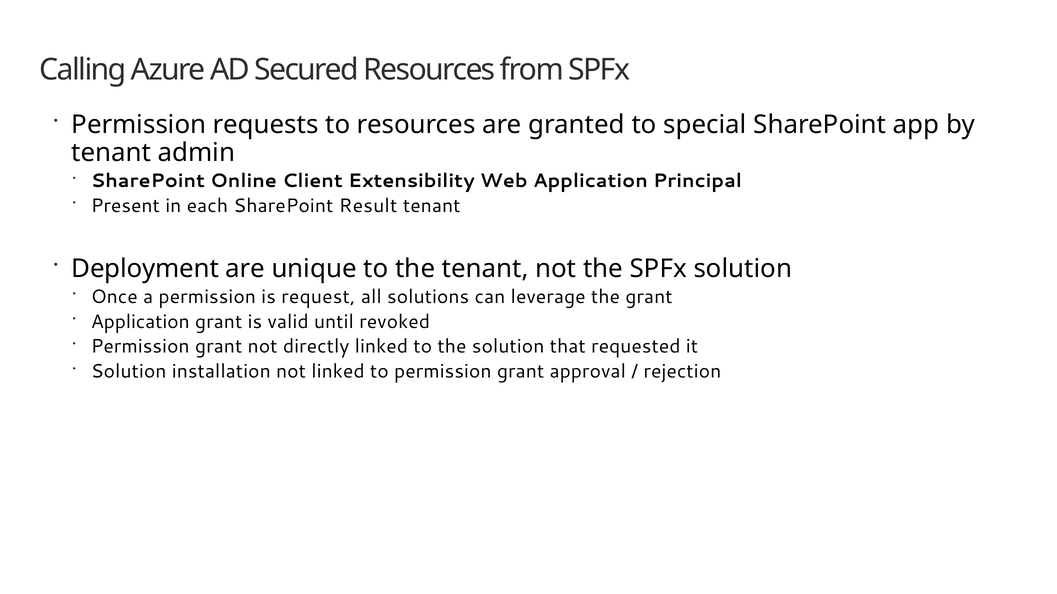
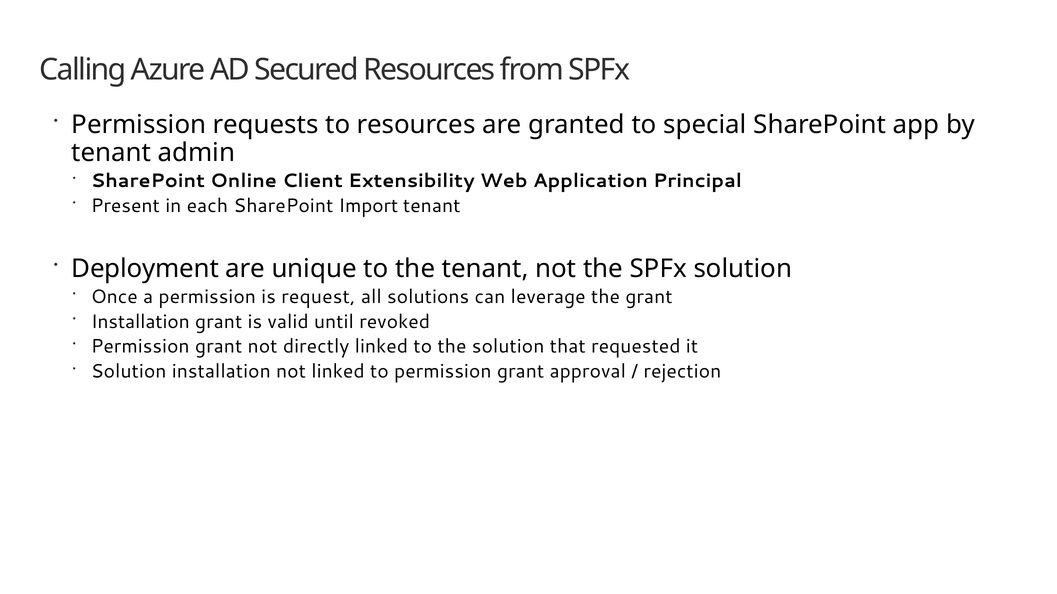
Result: Result -> Import (368, 206)
Application: Application -> Installation (140, 322)
